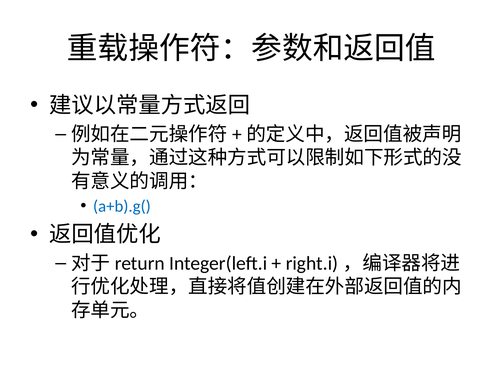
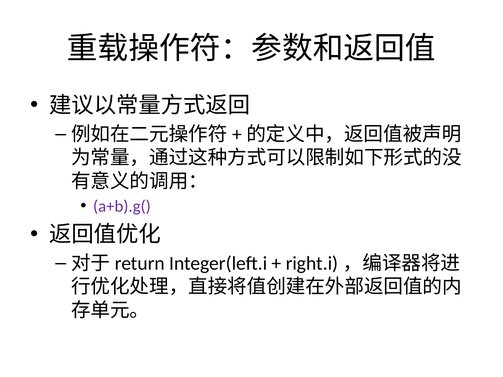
a+b).g( colour: blue -> purple (122, 206)
